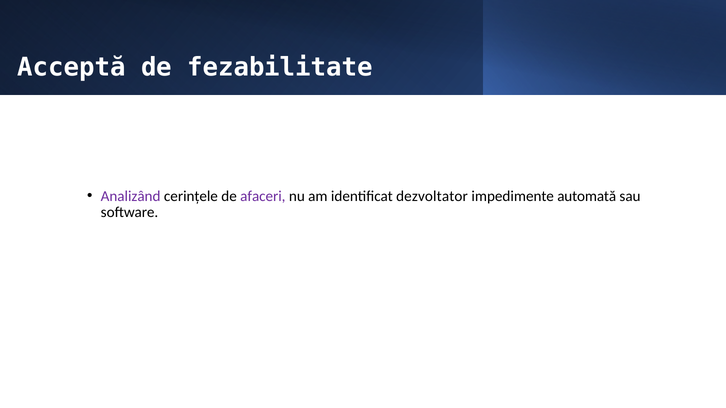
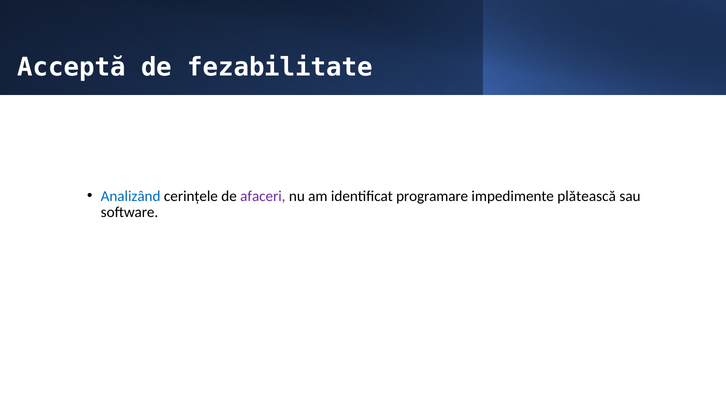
Analizând colour: purple -> blue (131, 196)
dezvoltator: dezvoltator -> programare (432, 196)
automată: automată -> plătească (587, 196)
